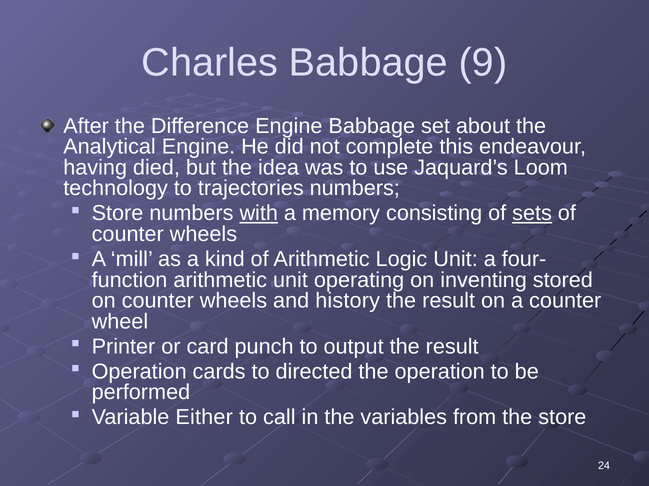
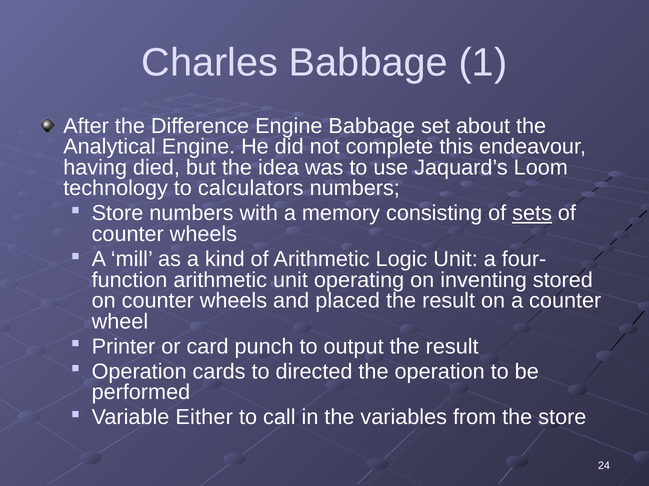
9: 9 -> 1 (483, 63)
trajectories: trajectories -> calculators (251, 189)
with underline: present -> none (259, 214)
history: history -> placed (348, 301)
